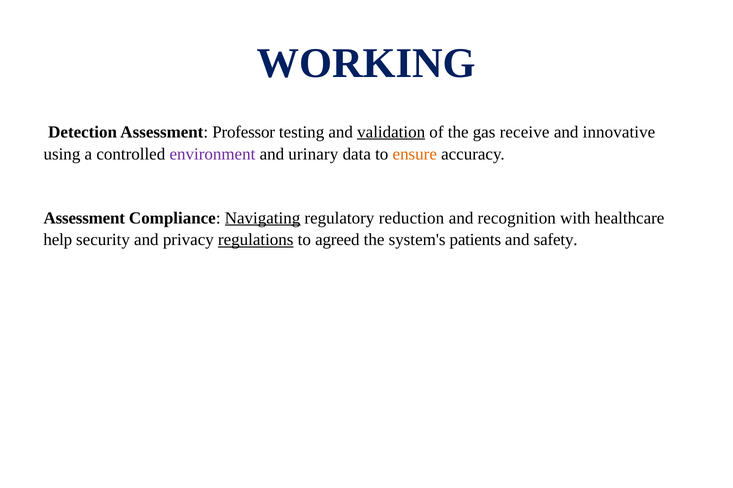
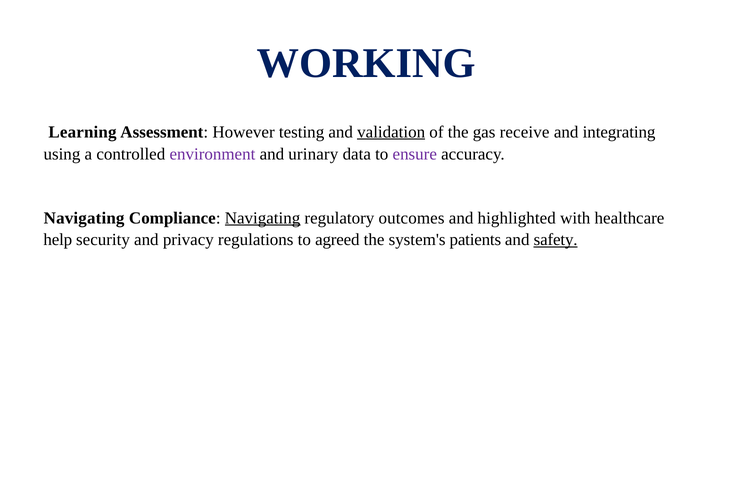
Detection: Detection -> Learning (83, 132)
Professor: Professor -> However (244, 132)
innovative: innovative -> integrating (619, 132)
ensure colour: orange -> purple (415, 154)
Assessment: Assessment -> Navigating (84, 218)
reduction: reduction -> outcomes (412, 218)
recognition: recognition -> highlighted (517, 218)
regulations underline: present -> none (256, 240)
safety underline: none -> present (556, 240)
